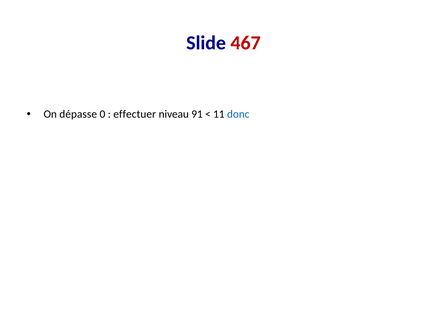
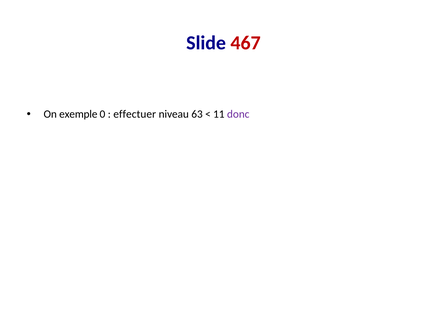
dépasse: dépasse -> exemple (78, 114)
91: 91 -> 63 (197, 114)
donc colour: blue -> purple (238, 114)
